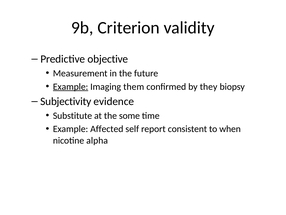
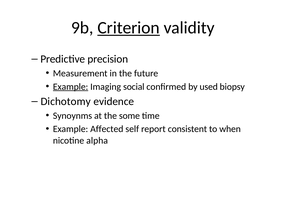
Criterion underline: none -> present (129, 28)
objective: objective -> precision (108, 59)
them: them -> social (134, 86)
they: they -> used (209, 86)
Subjectivity: Subjectivity -> Dichotomy (66, 101)
Substitute: Substitute -> Synoynms (72, 115)
